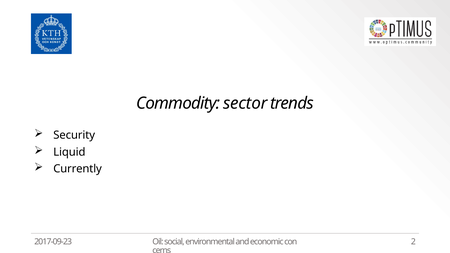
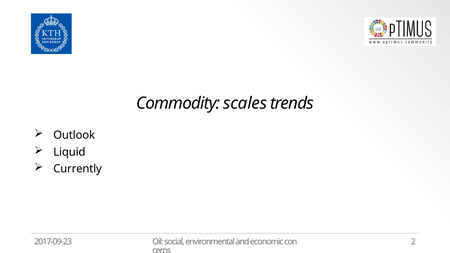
sector: sector -> scales (245, 103)
Security: Security -> Outlook (74, 135)
